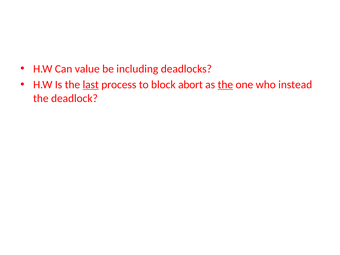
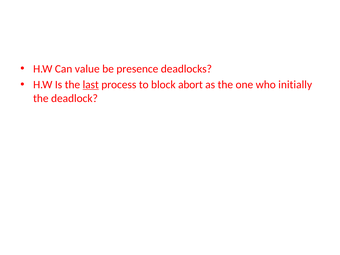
including: including -> presence (137, 69)
the underline: present -> none (225, 85)
instead: instead -> initially (295, 85)
